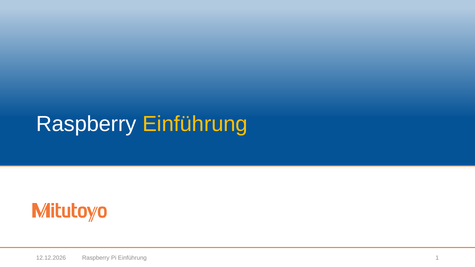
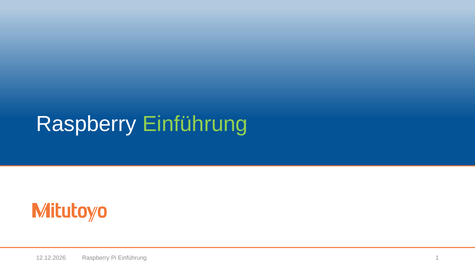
Einführung colour: yellow -> light green (195, 124)
